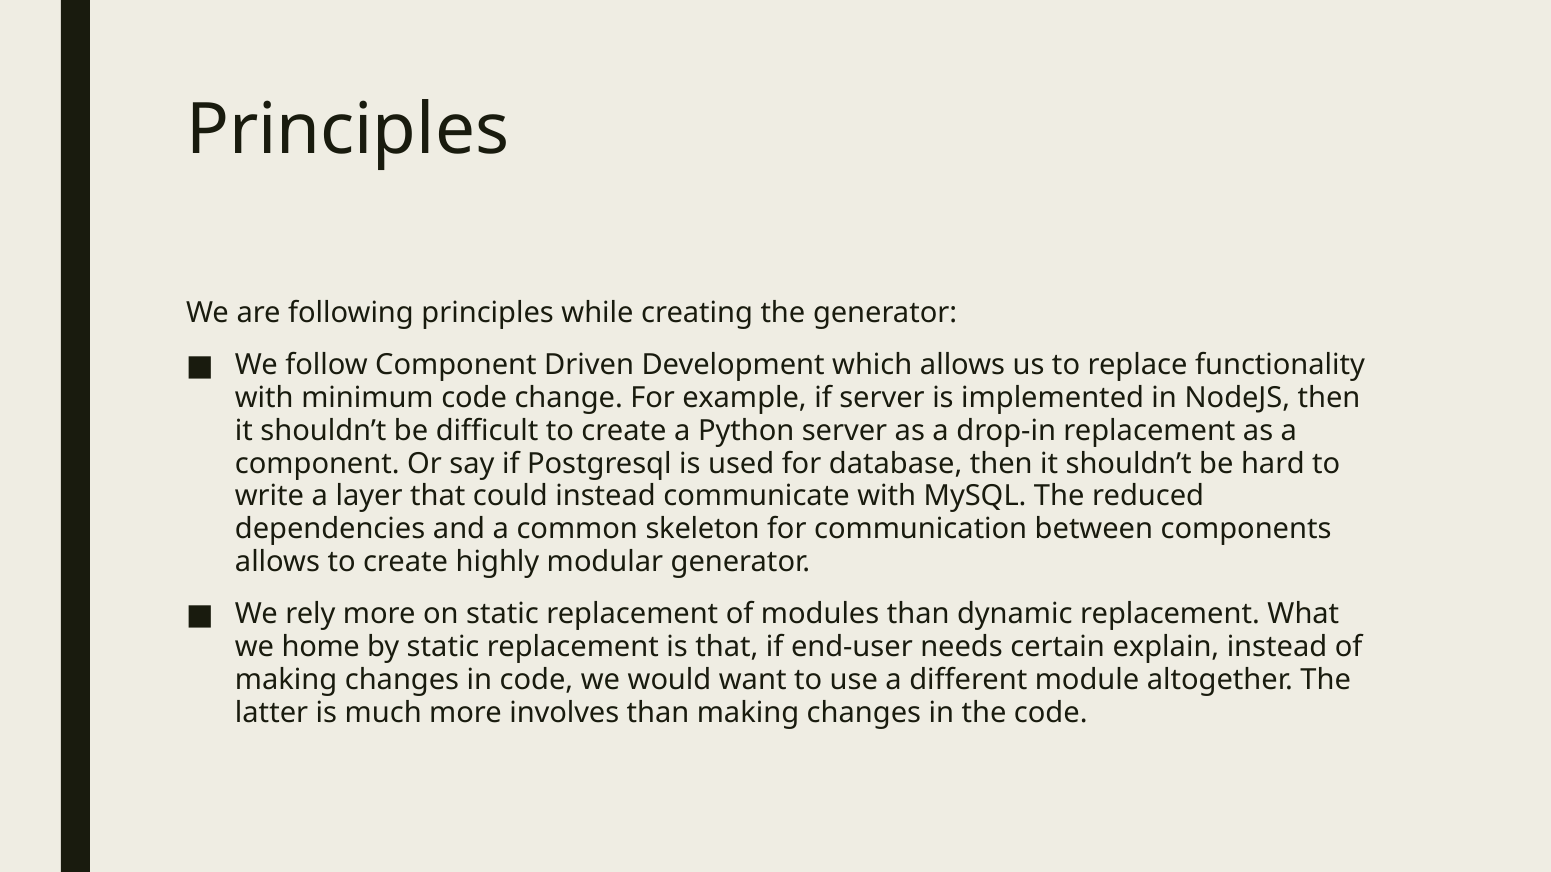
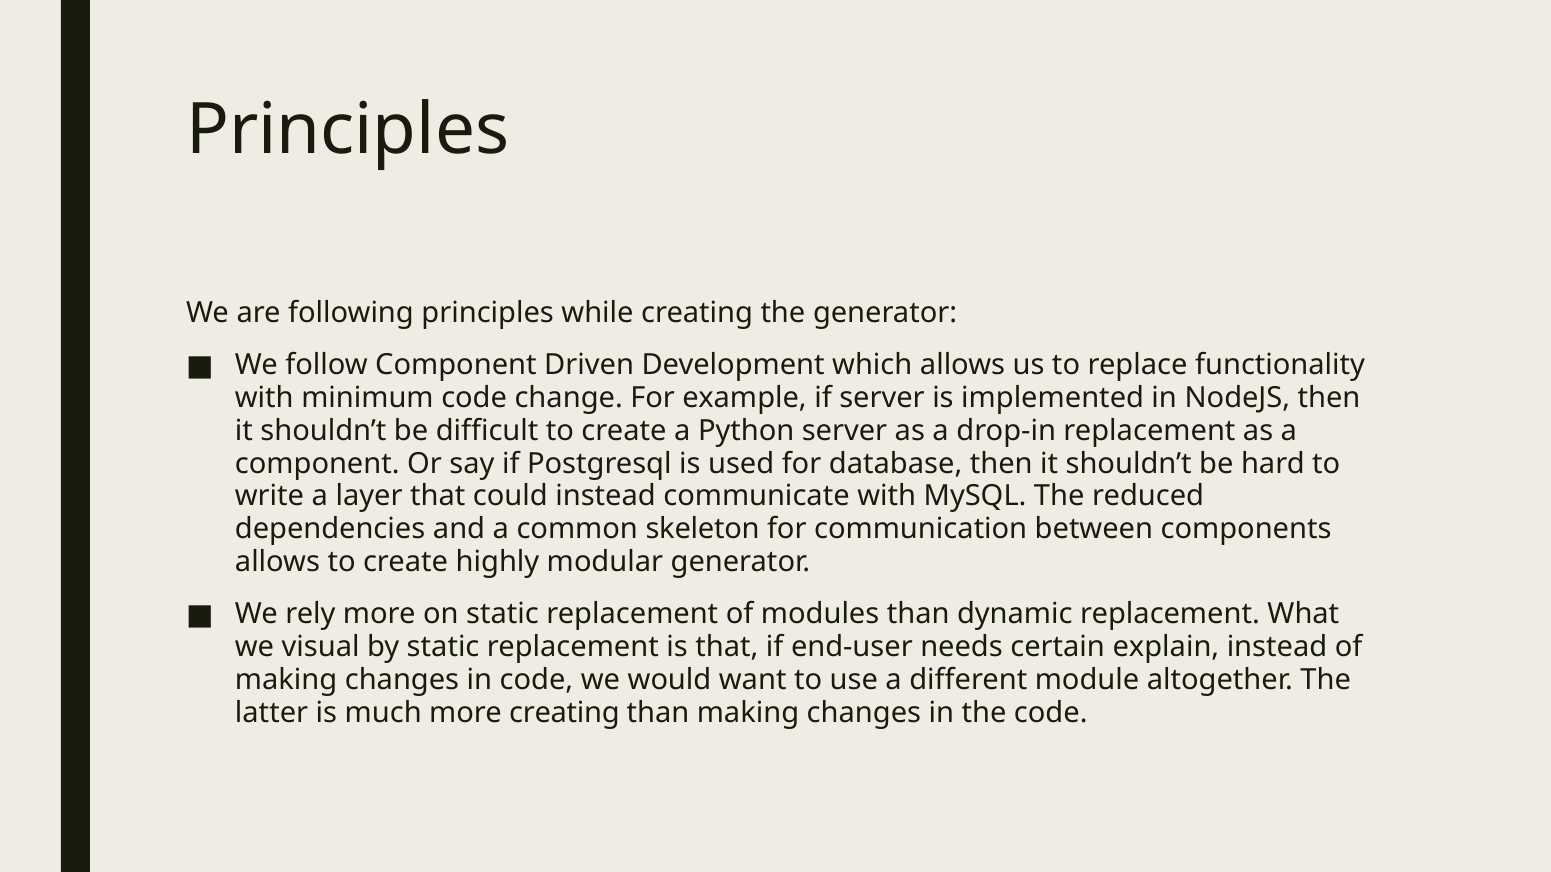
home: home -> visual (321, 647)
more involves: involves -> creating (564, 713)
